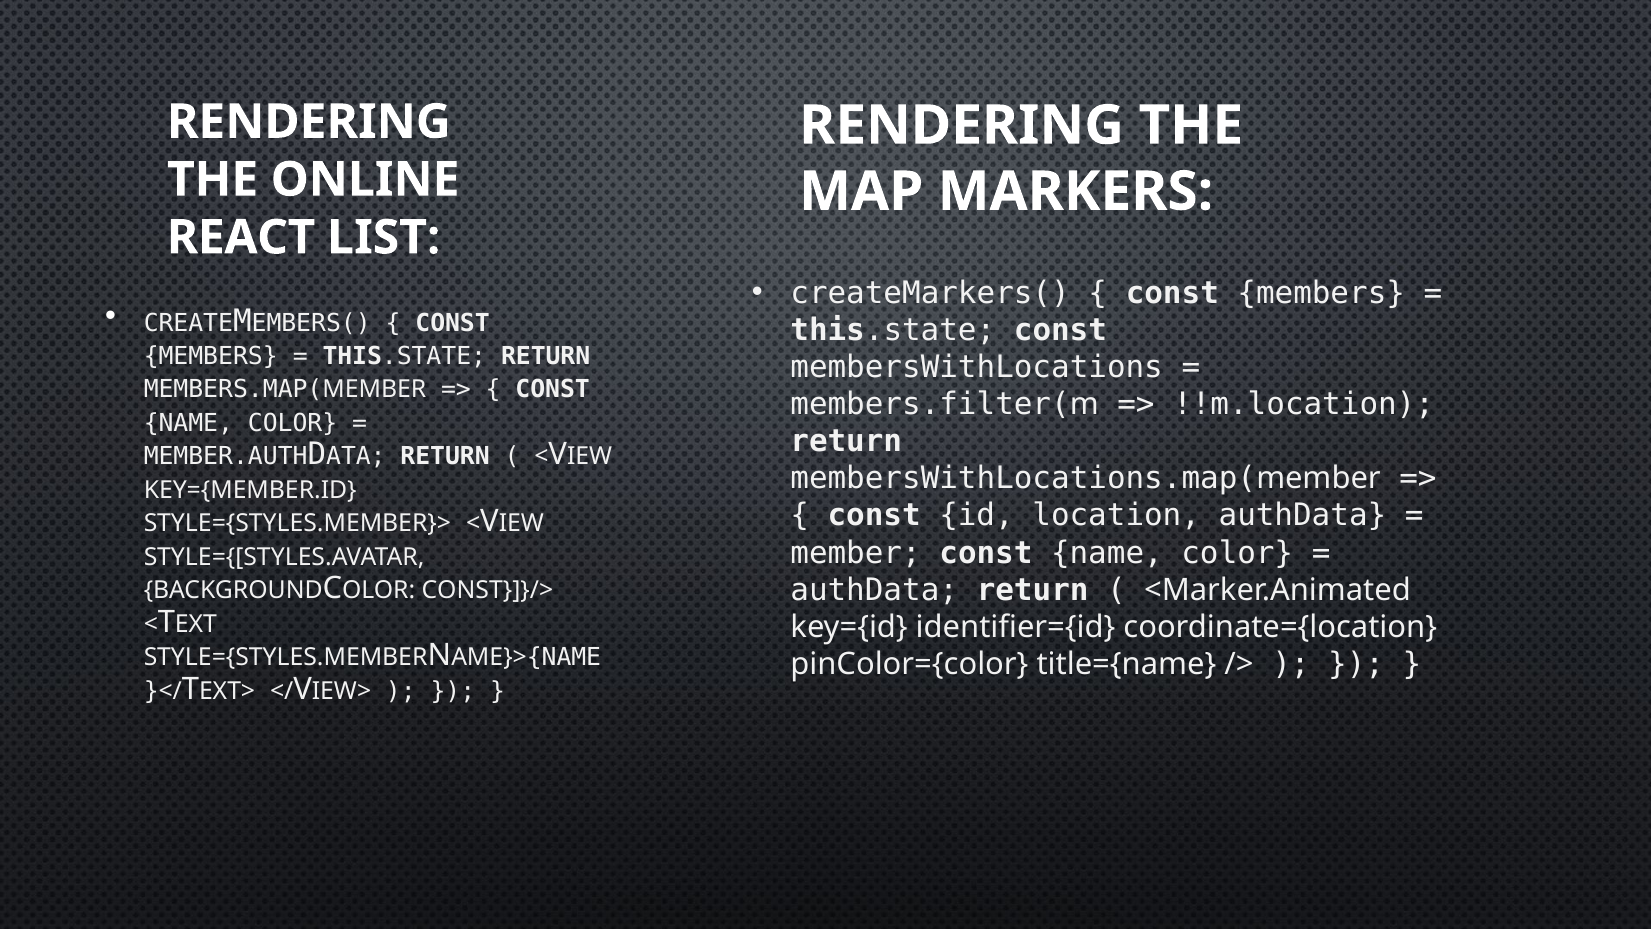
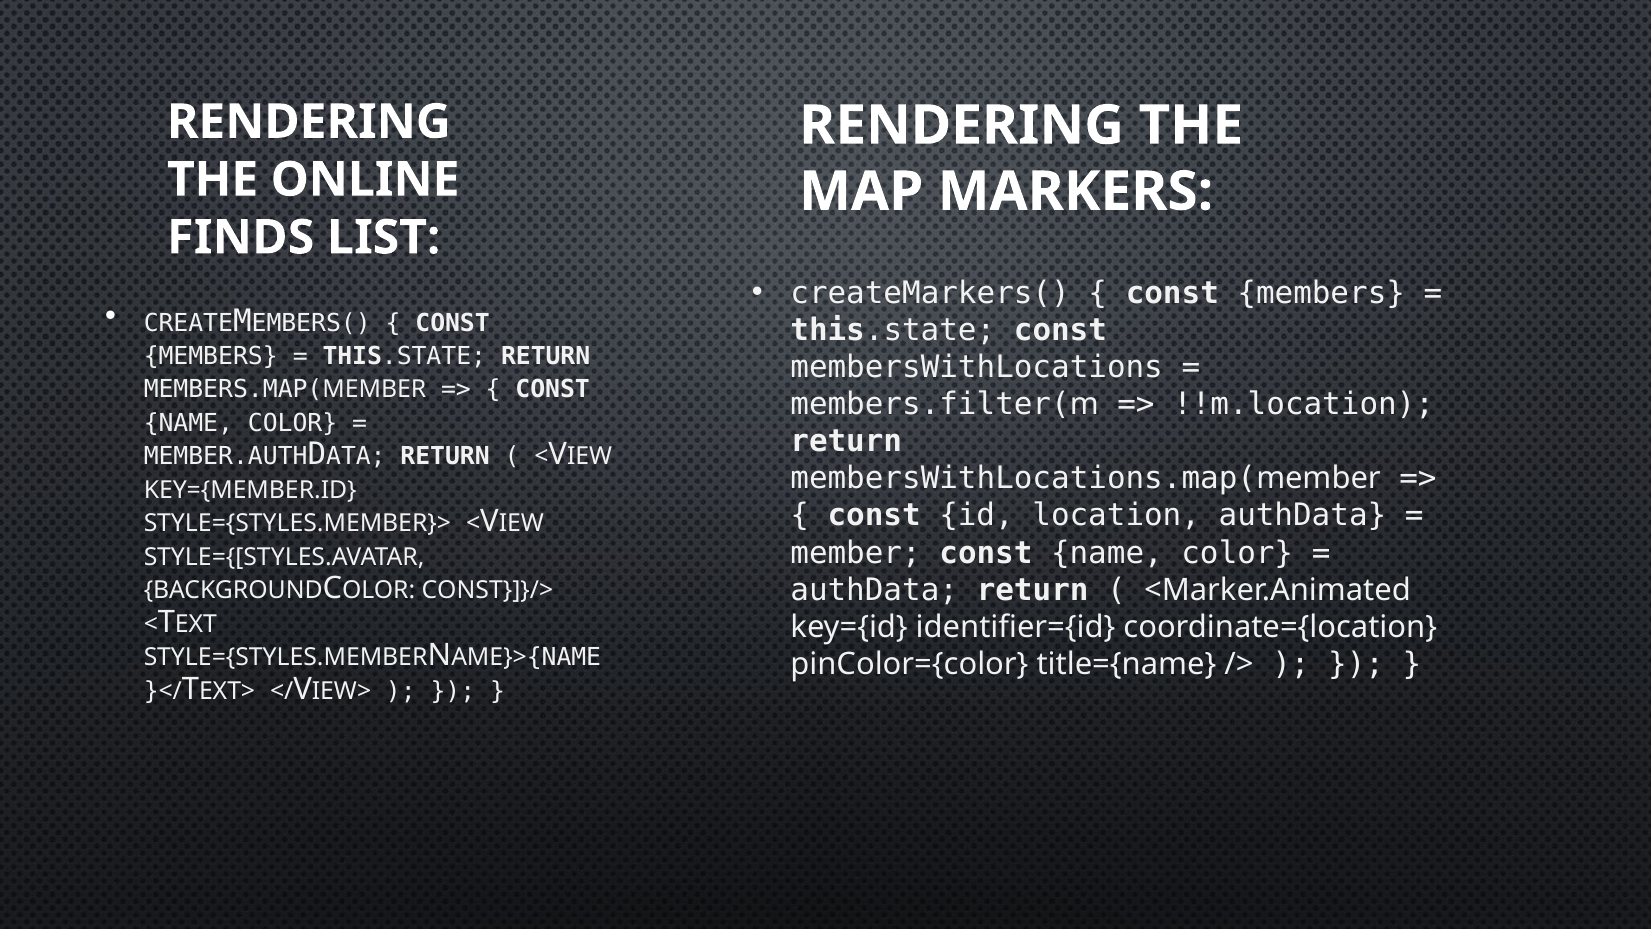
REACT: REACT -> FINDS (241, 237)
